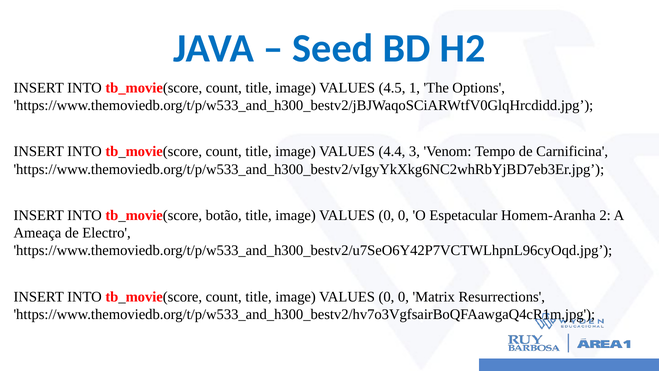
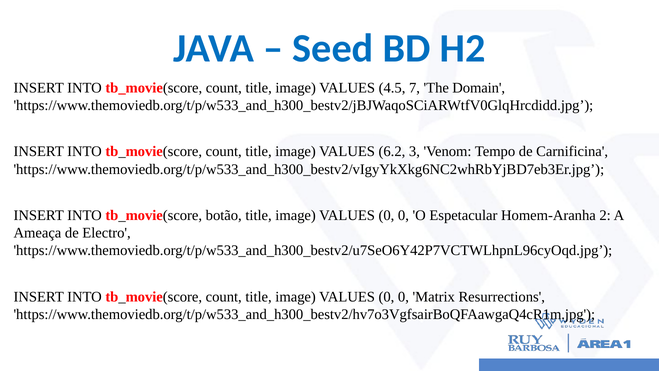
1: 1 -> 7 (415, 88)
Options: Options -> Domain (479, 88)
4.4: 4.4 -> 6.2 (392, 152)
